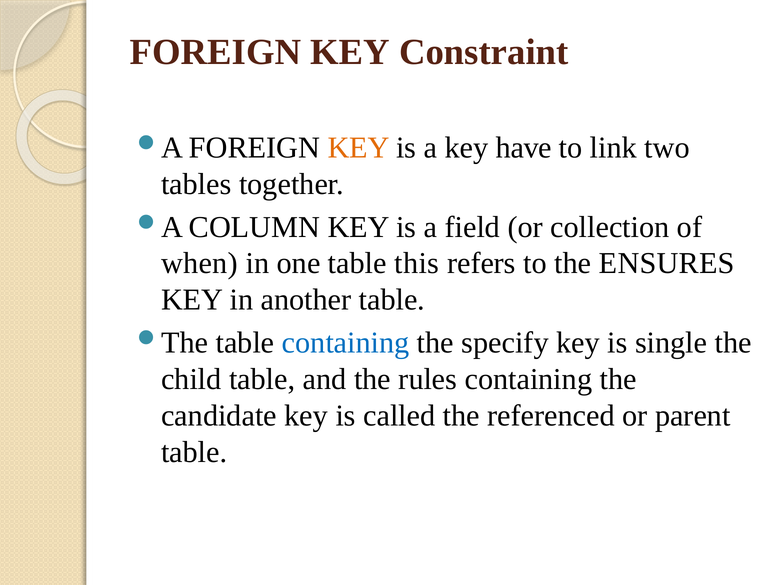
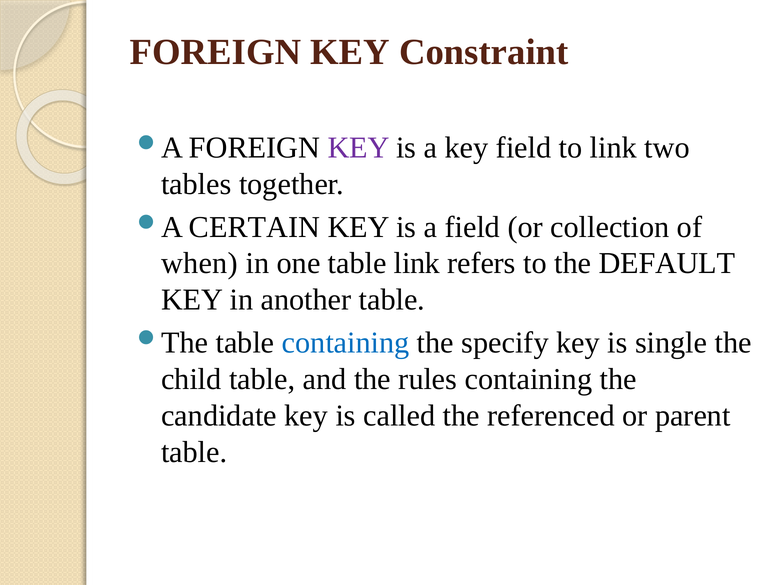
KEY colour: orange -> purple (359, 147)
key have: have -> field (524, 147)
COLUMN: COLUMN -> CERTAIN (254, 227)
table this: this -> link (417, 263)
ENSURES: ENSURES -> DEFAULT (667, 263)
